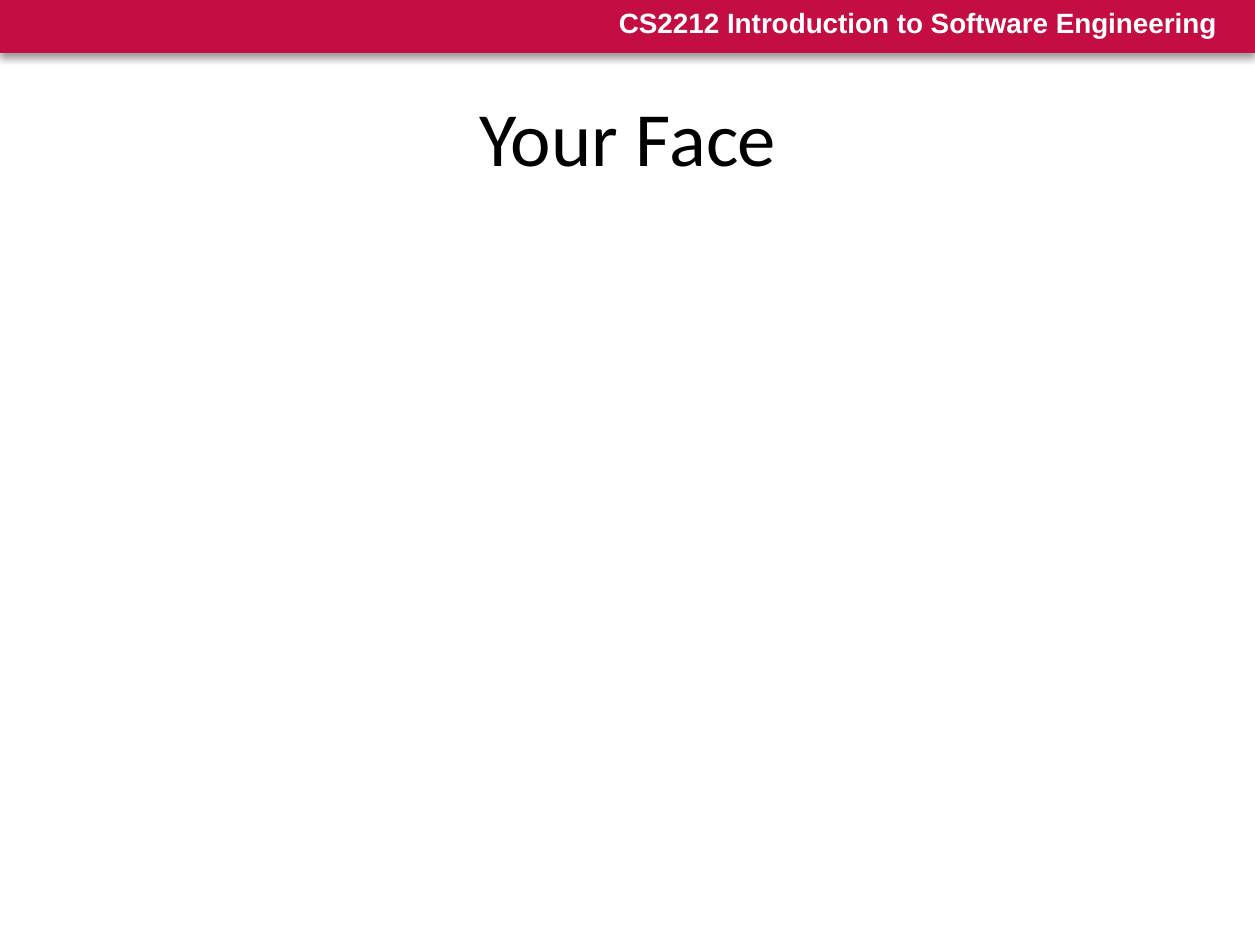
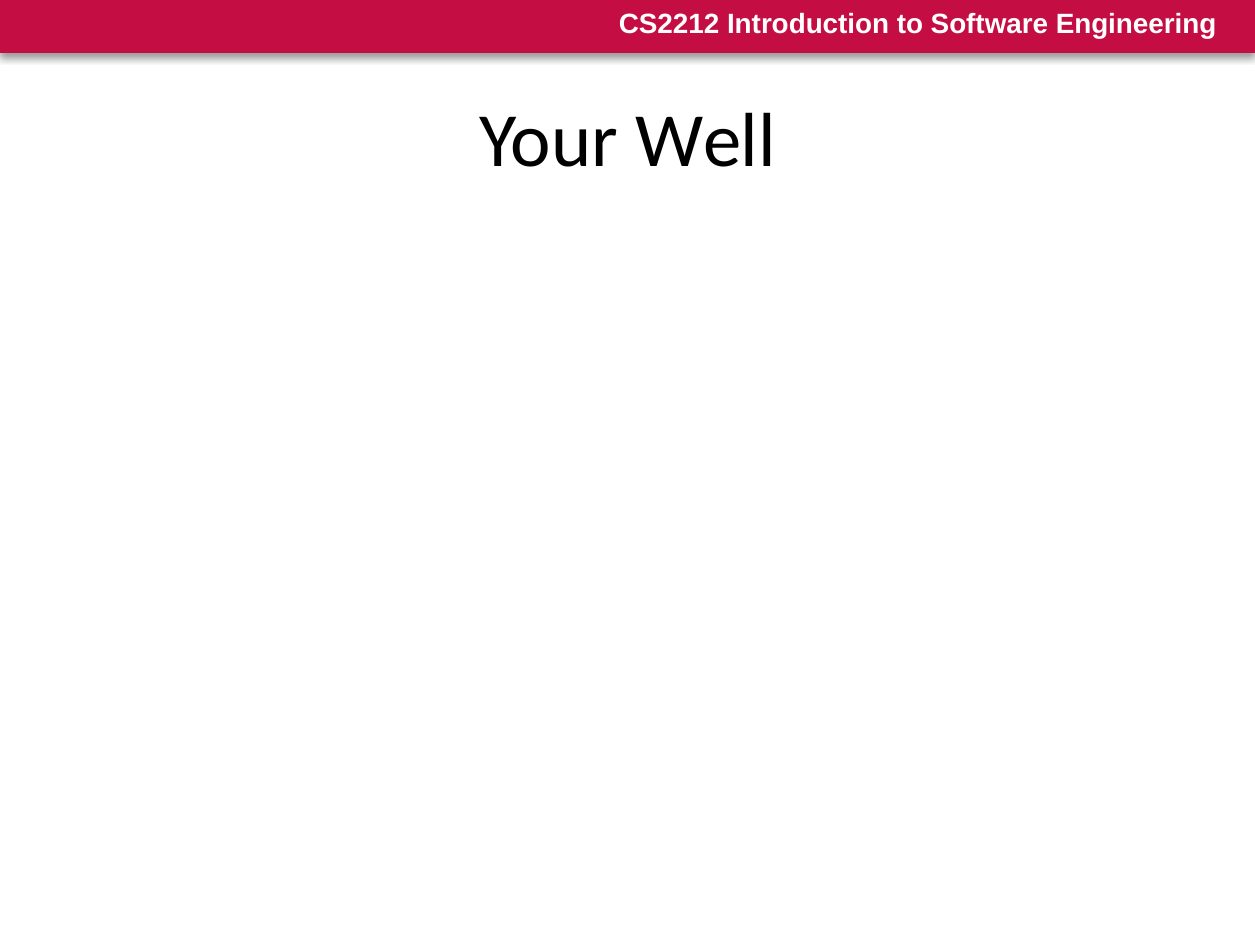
Face: Face -> Well (705, 141)
